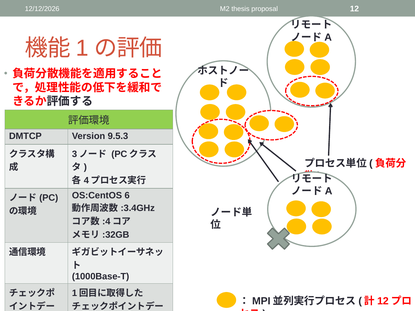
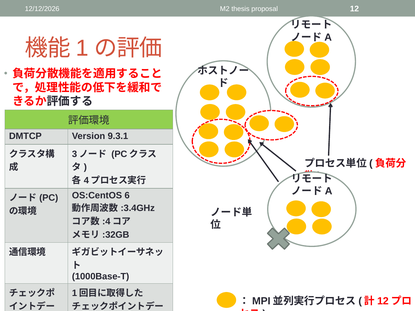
9.5.3: 9.5.3 -> 9.3.1 (118, 136)
